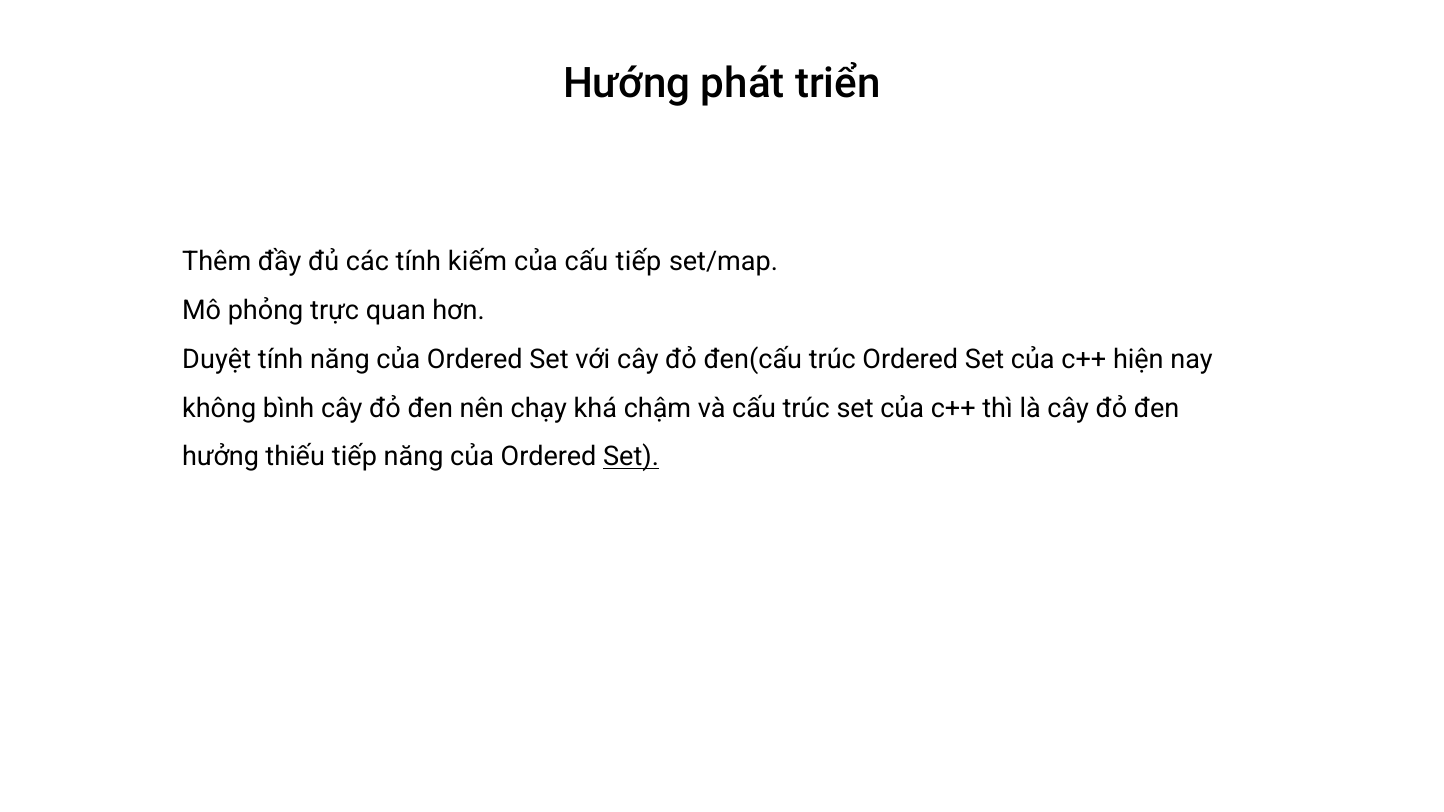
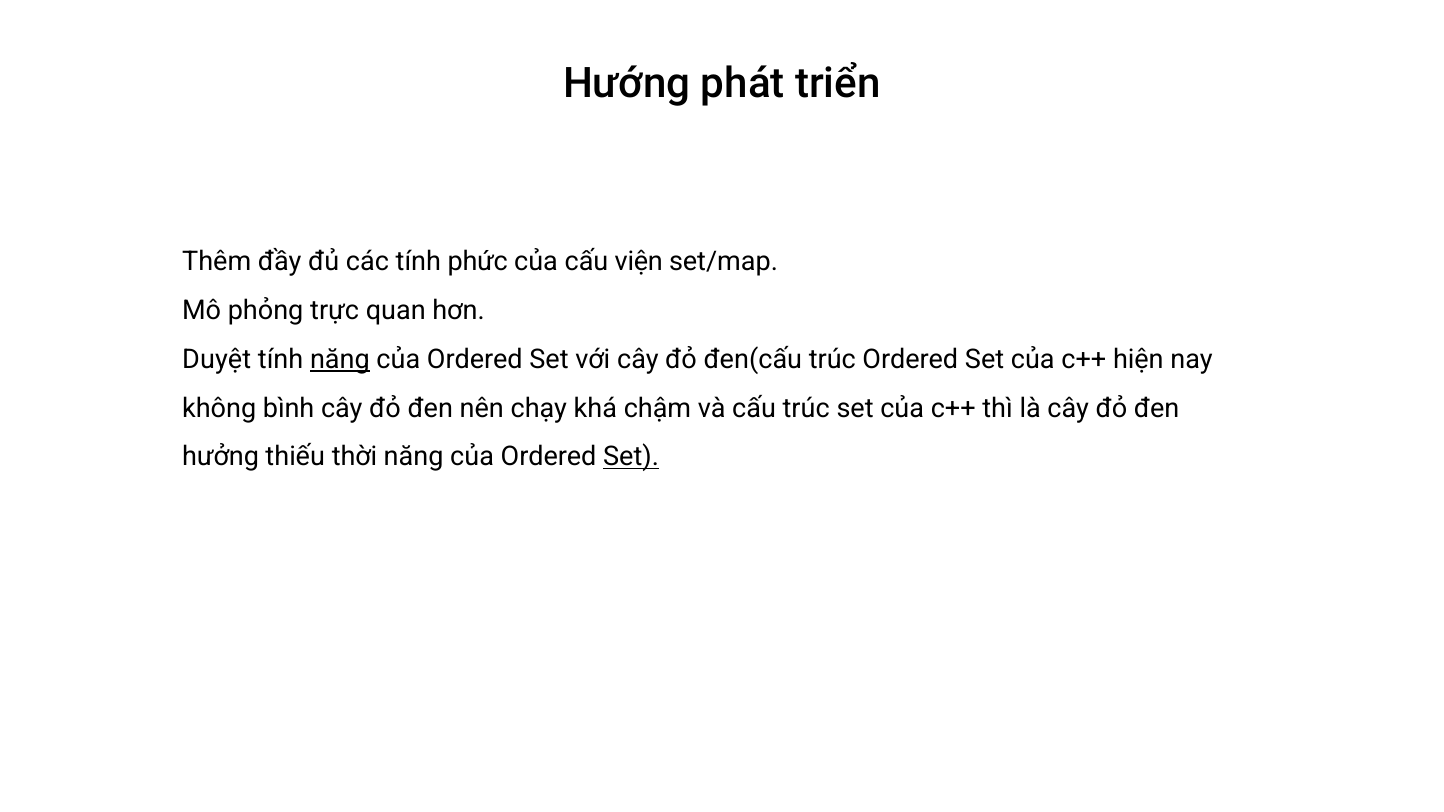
kiếm: kiếm -> phức (478, 262)
cấu tiếp: tiếp -> viện (639, 262)
năng underline: none -> present (340, 360)
thiếu tiếp: tiếp -> thời (355, 457)
